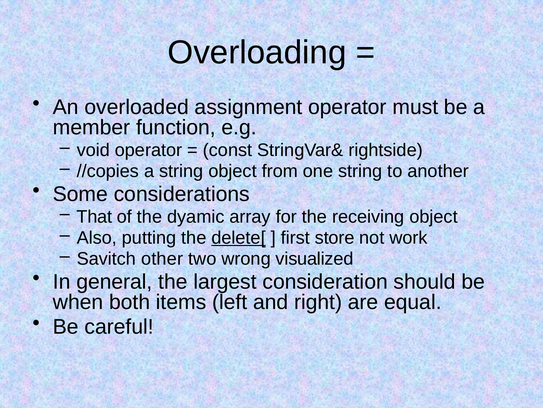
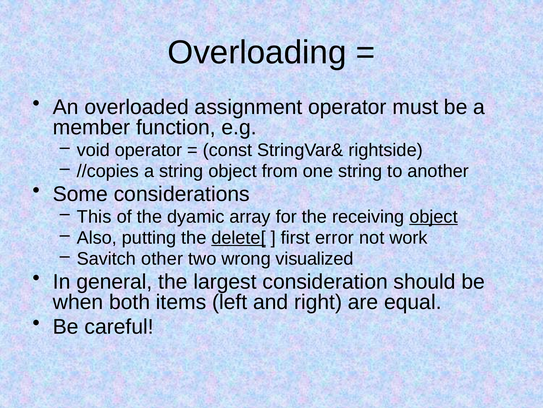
That: That -> This (94, 216)
object underline: none -> present (434, 216)
store: store -> error (334, 237)
